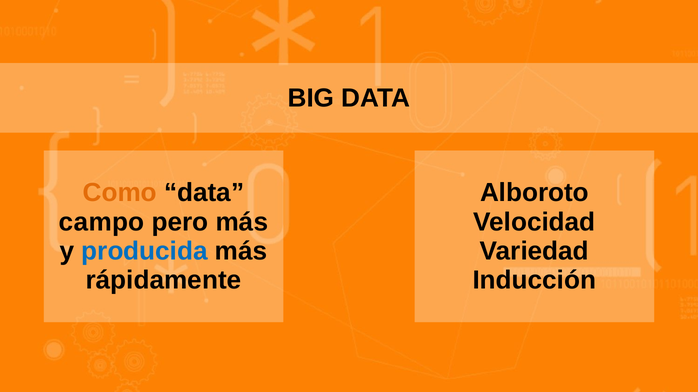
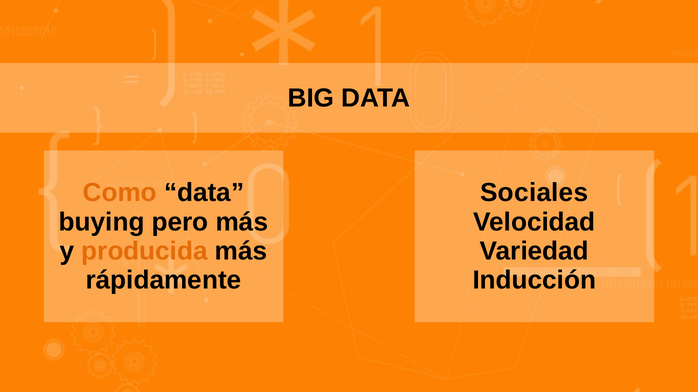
Alboroto: Alboroto -> Sociales (534, 193)
campo: campo -> buying (102, 222)
producida colour: blue -> orange (145, 252)
